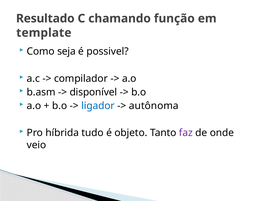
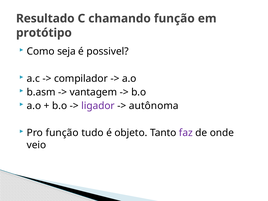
template: template -> protótipo (44, 33)
disponível: disponível -> vantagem (93, 92)
ligador colour: blue -> purple (98, 106)
Pro híbrida: híbrida -> função (62, 133)
